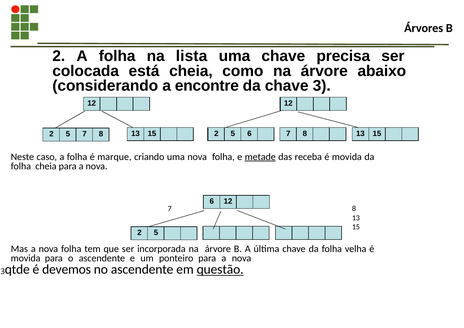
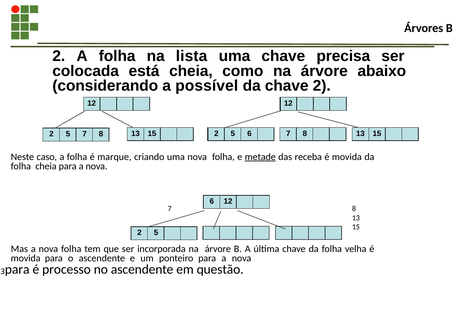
encontre: encontre -> possível (207, 86)
chave 3: 3 -> 2 (322, 86)
qtde: qtde -> para (17, 270)
devemos: devemos -> processo (67, 270)
questão underline: present -> none (220, 270)
